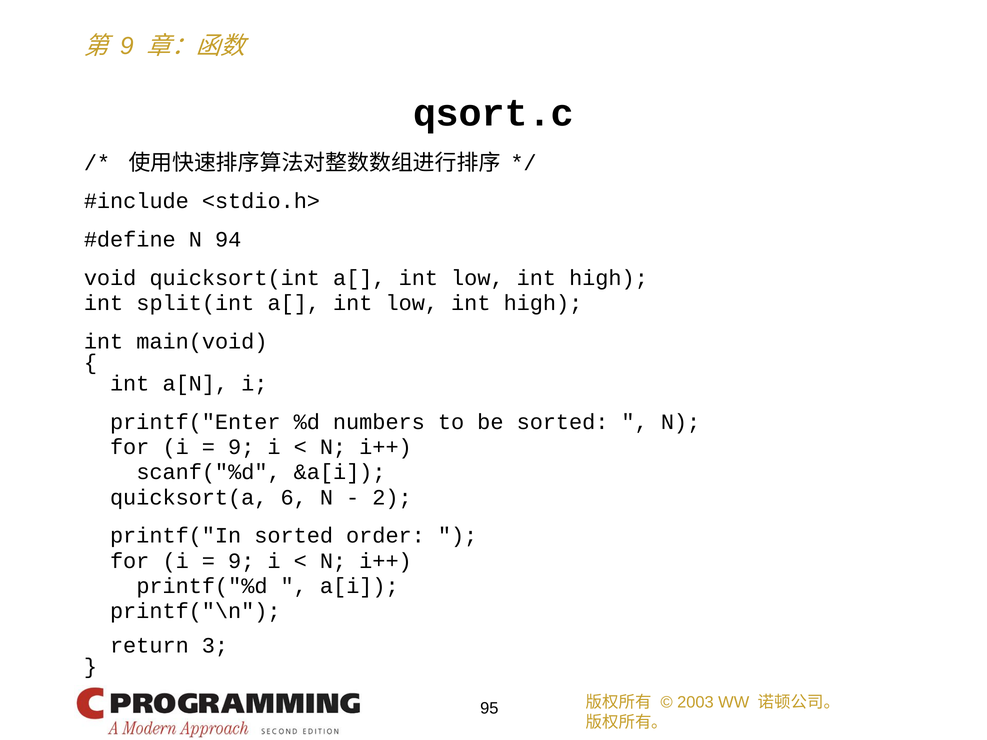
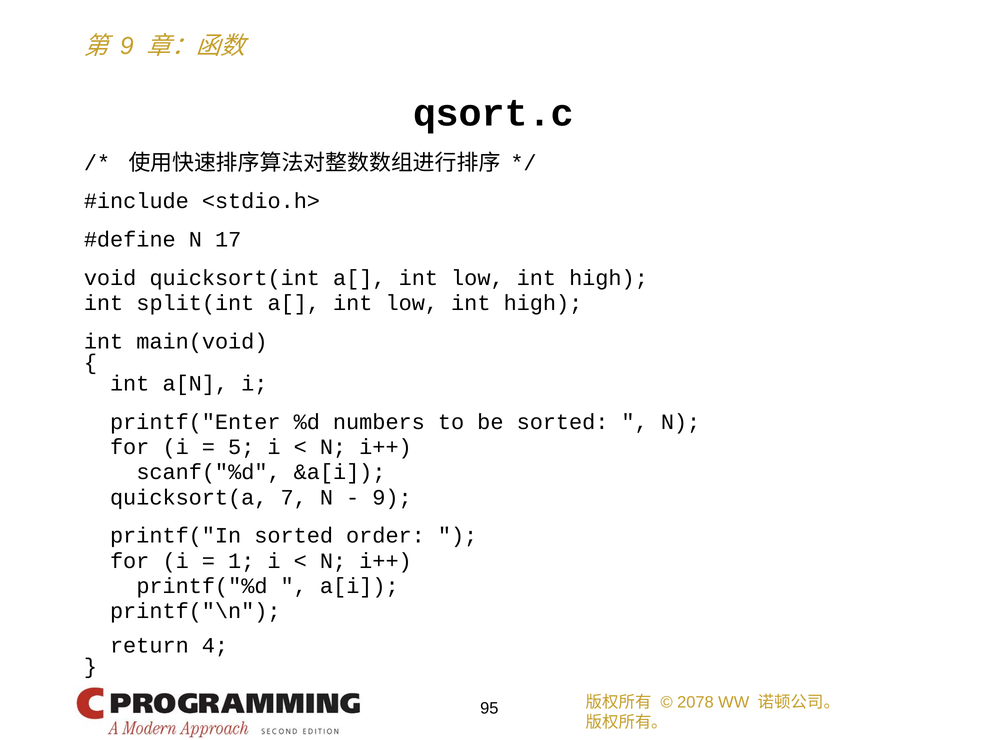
94: 94 -> 17 (228, 240)
9: 9 -> 5 (241, 447)
6: 6 -> 7 (294, 498)
2: 2 -> 9 (392, 498)
9: 9 -> 1 (241, 561)
3: 3 -> 4 (215, 646)
2003: 2003 -> 2078 (695, 703)
